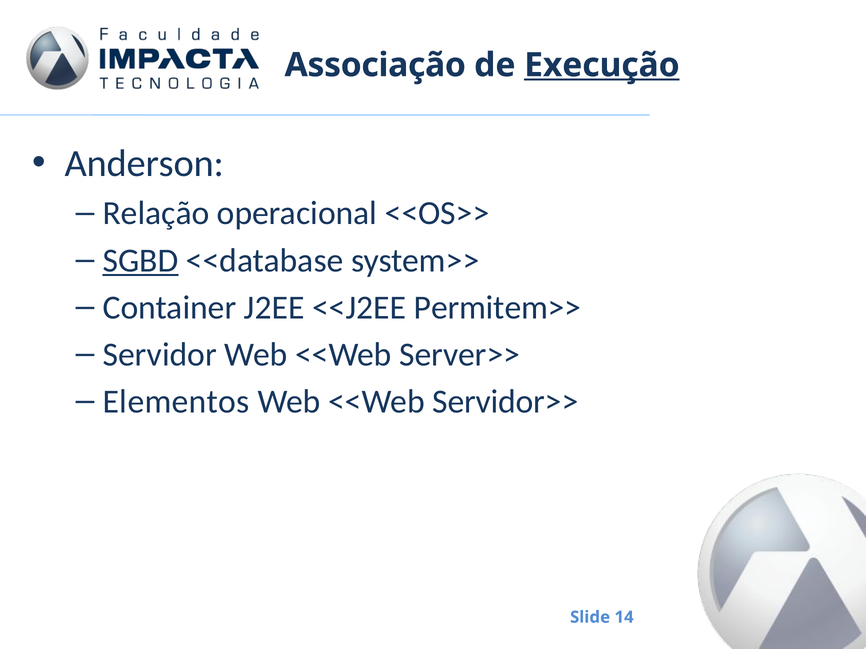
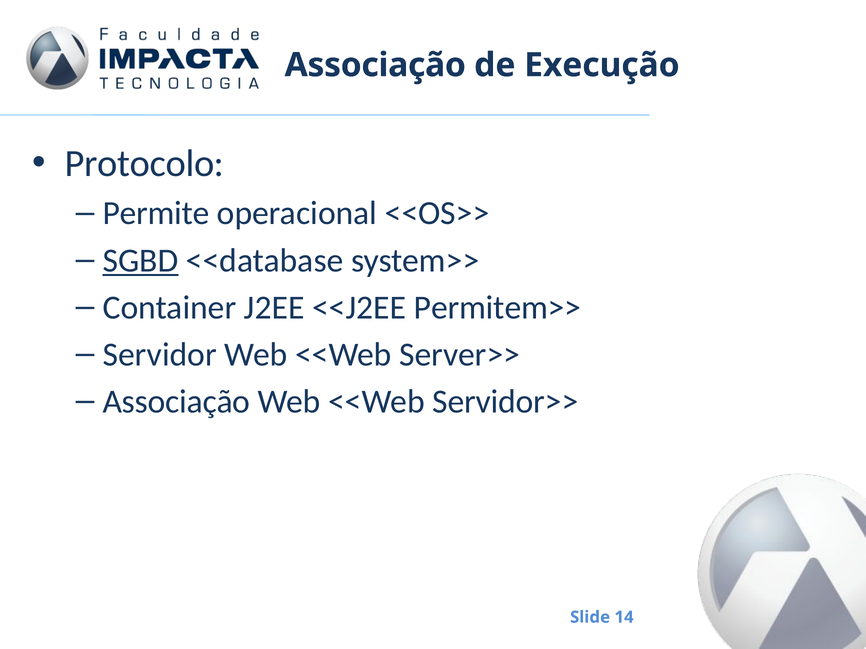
Execução underline: present -> none (602, 65)
Anderson: Anderson -> Protocolo (145, 164)
Relação: Relação -> Permite (156, 214)
Elementos: Elementos -> Associação (176, 402)
